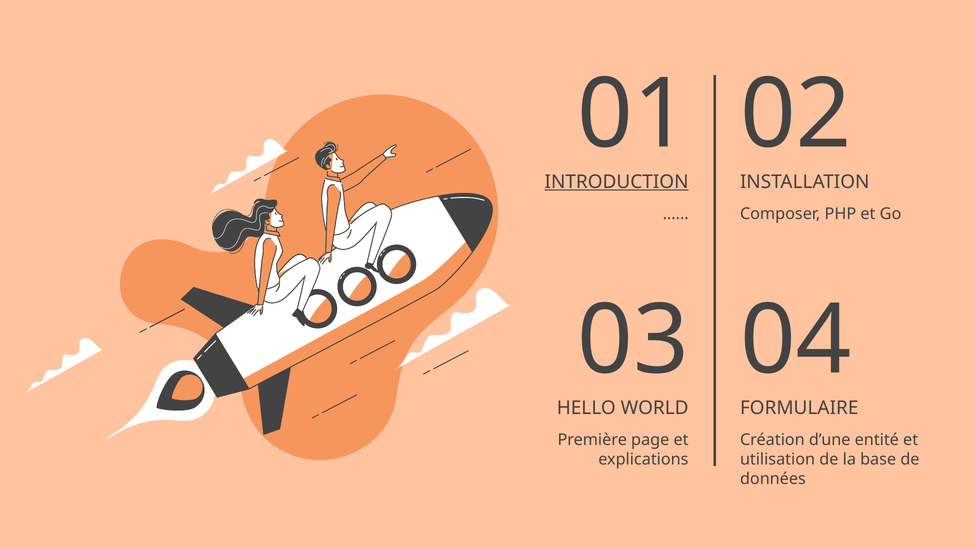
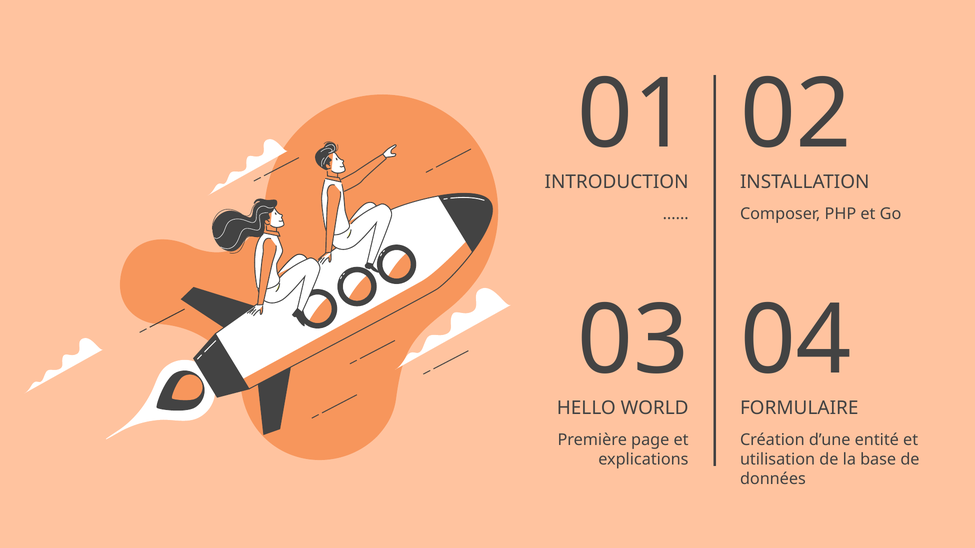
INTRODUCTION underline: present -> none (617, 182)
